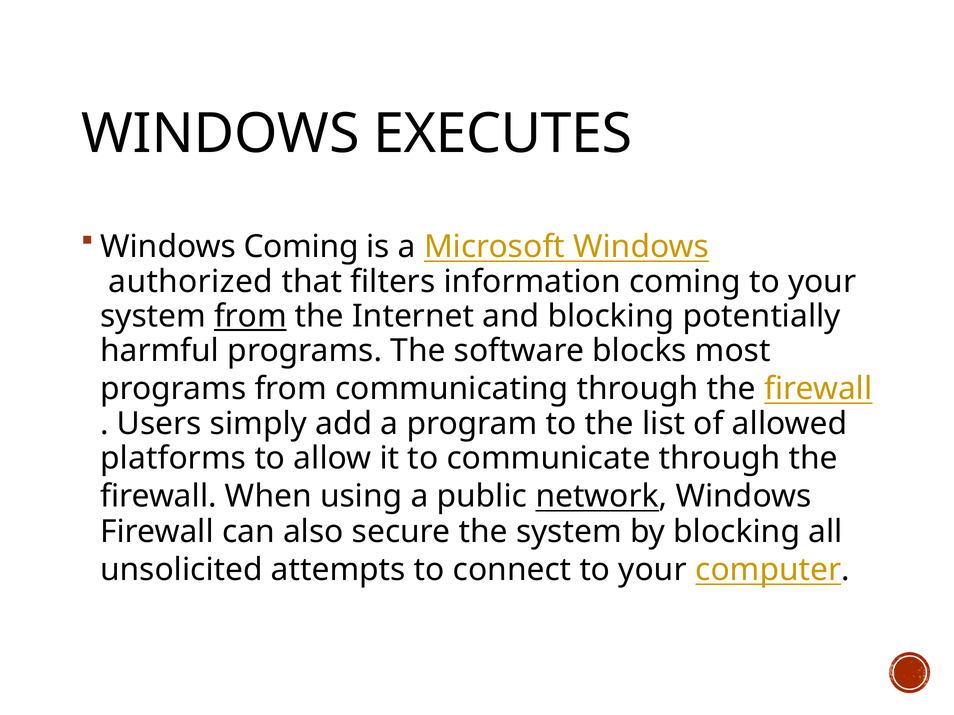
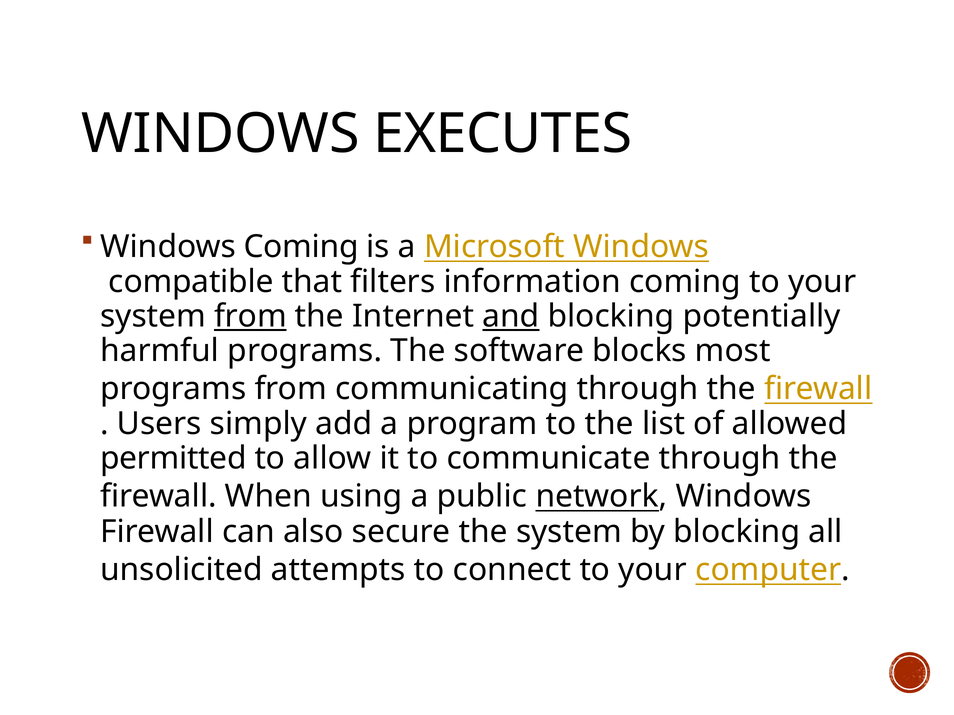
authorized: authorized -> compatible (191, 282)
and underline: none -> present (511, 316)
platforms: platforms -> permitted (173, 459)
